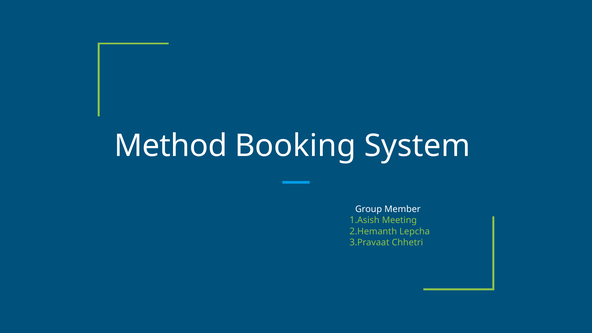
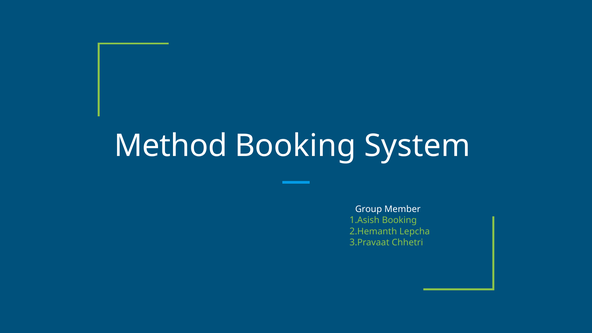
Meeting: Meeting -> Booking (399, 220)
